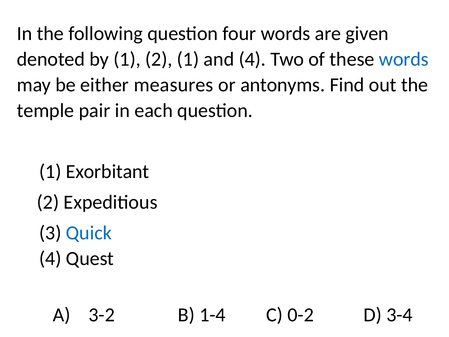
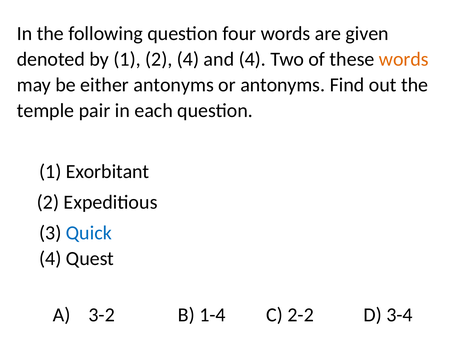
2 1: 1 -> 4 (188, 59)
words colour: blue -> orange (404, 59)
either measures: measures -> antonyms (174, 85)
0-2: 0-2 -> 2-2 (301, 315)
